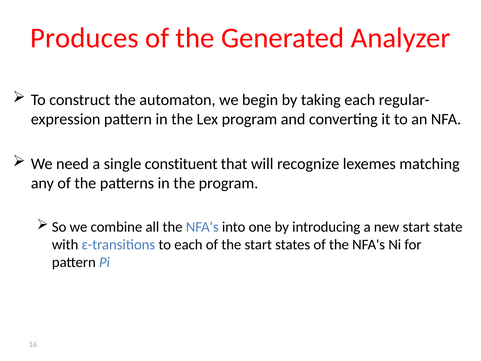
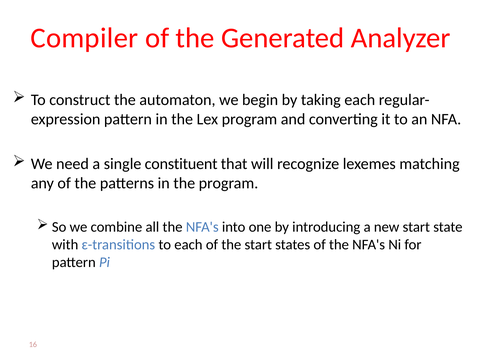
Produces: Produces -> Compiler (84, 38)
